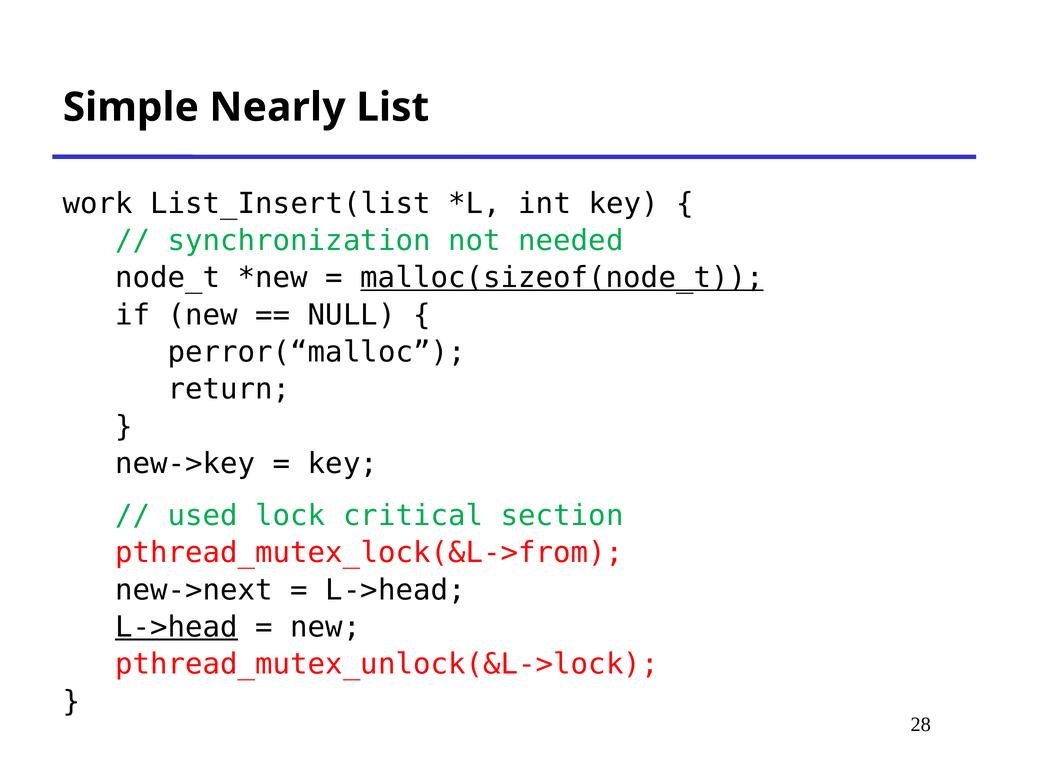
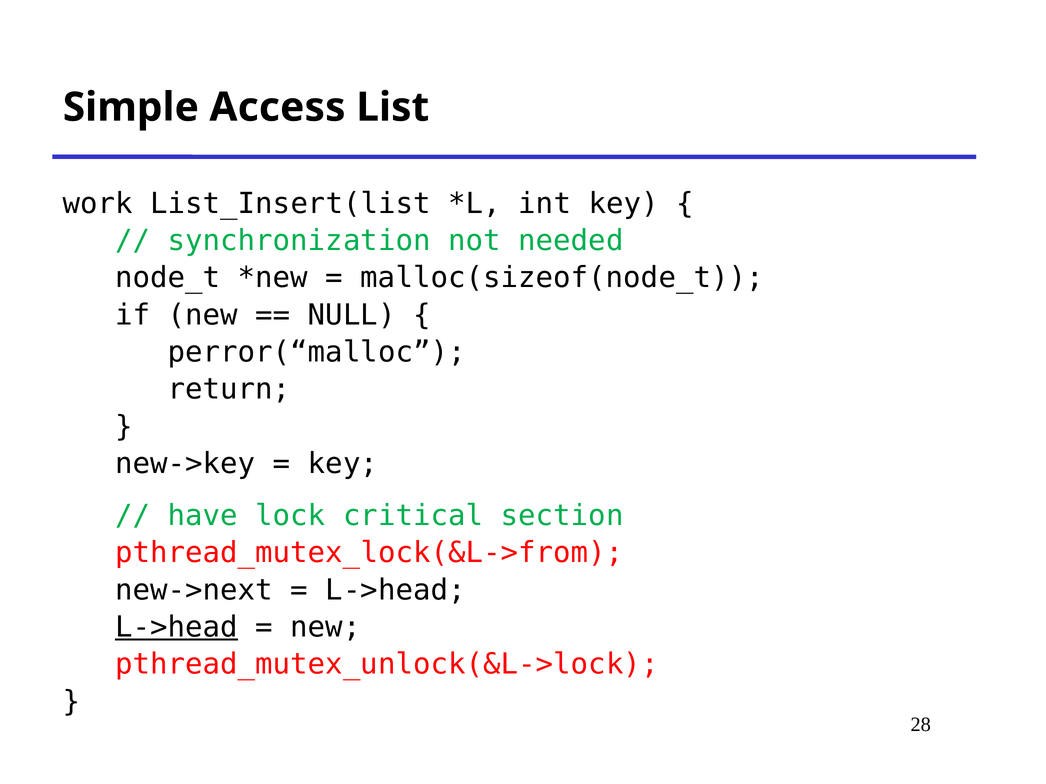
Nearly: Nearly -> Access (277, 107)
malloc(sizeof(node_t underline: present -> none (562, 278)
used: used -> have (203, 516)
